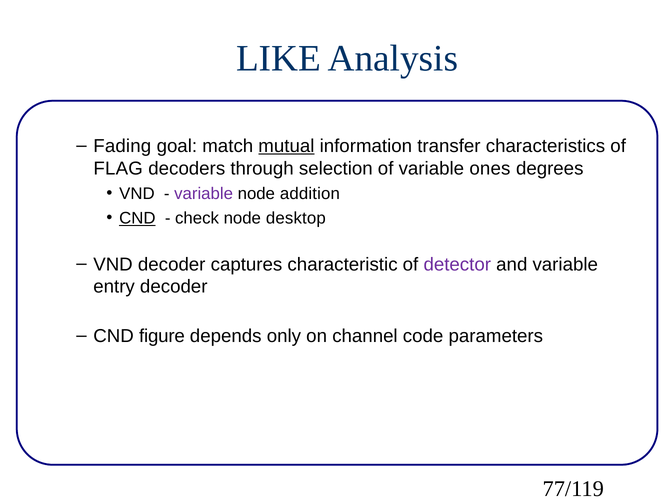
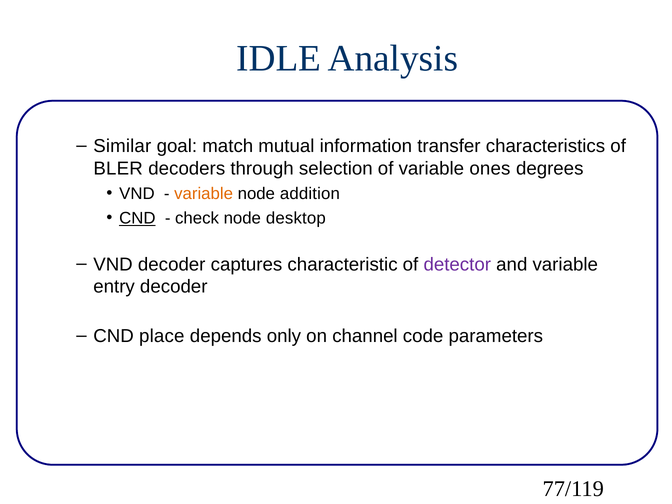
LIKE: LIKE -> IDLE (279, 59)
Fading: Fading -> Similar (122, 146)
mutual underline: present -> none (286, 146)
FLAG: FLAG -> BLER (118, 168)
variable colour: purple -> orange (204, 194)
figure: figure -> place (162, 336)
